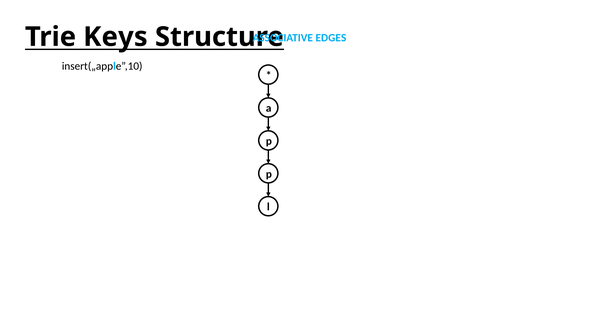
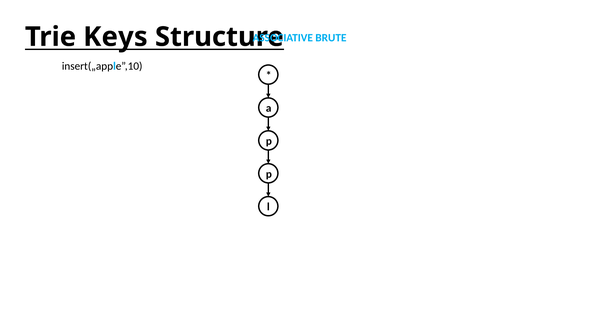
EDGES: EDGES -> BRUTE (331, 38)
